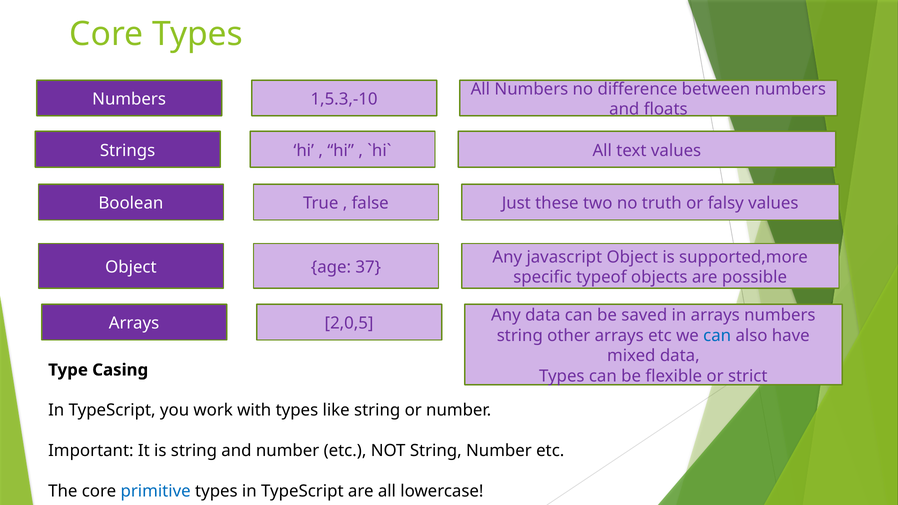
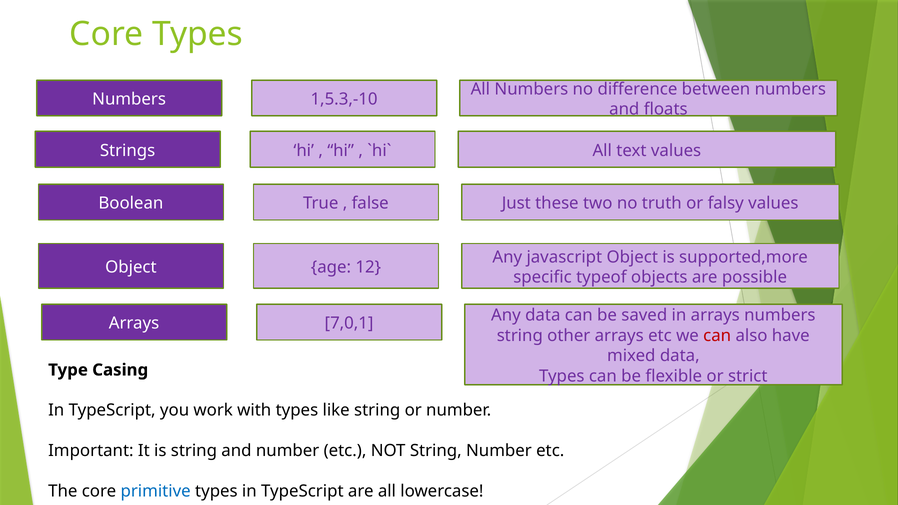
37: 37 -> 12 (368, 267)
2,0,5: 2,0,5 -> 7,0,1 (349, 323)
can colour: blue -> red (717, 336)
